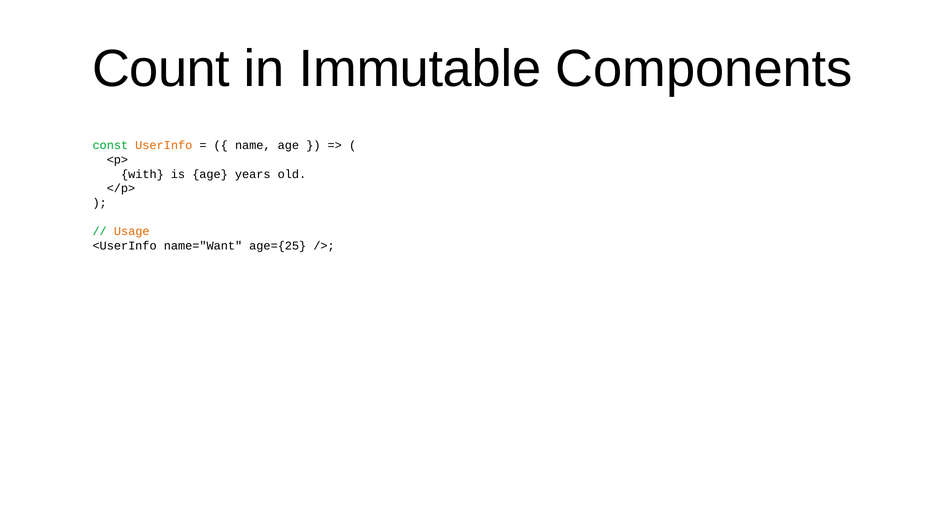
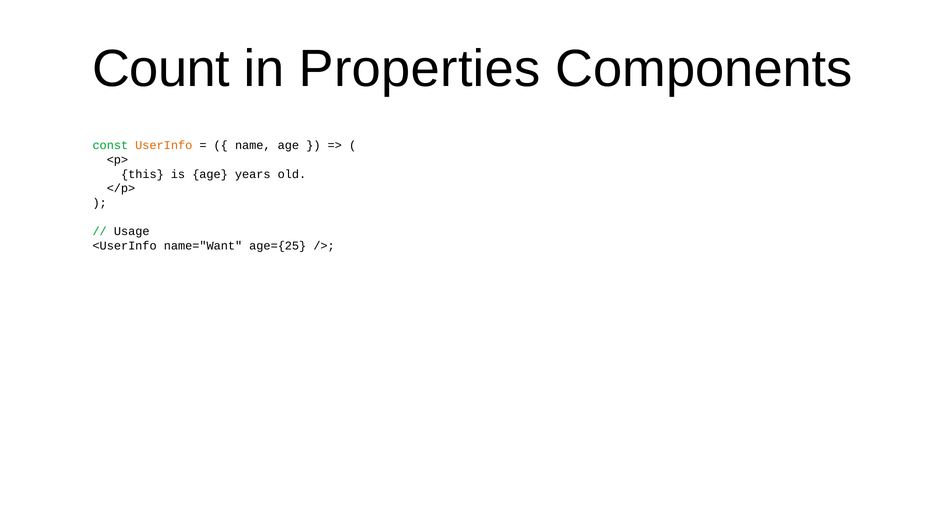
Immutable: Immutable -> Properties (420, 69)
with: with -> this (142, 174)
Usage colour: orange -> black (132, 231)
